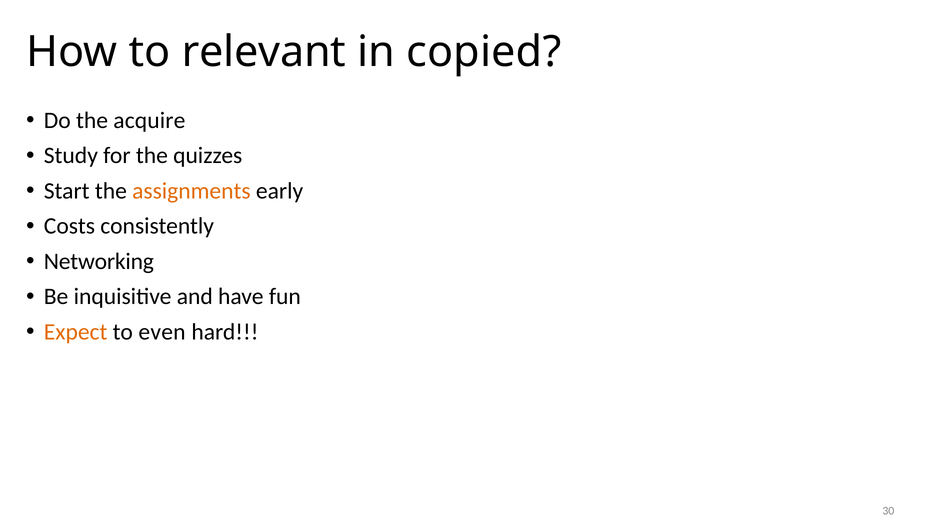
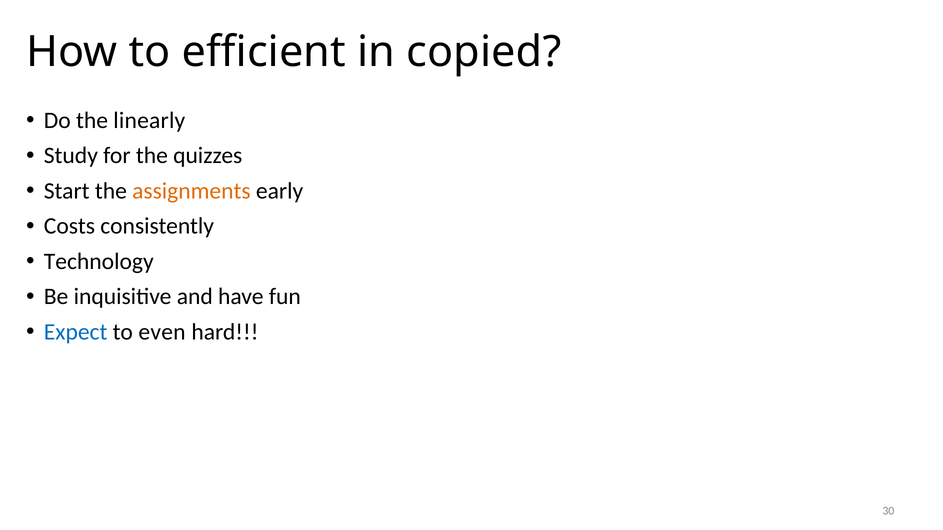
relevant: relevant -> efficient (264, 52)
acquire: acquire -> linearly (149, 121)
Networking: Networking -> Technology (99, 262)
Expect colour: orange -> blue (76, 332)
